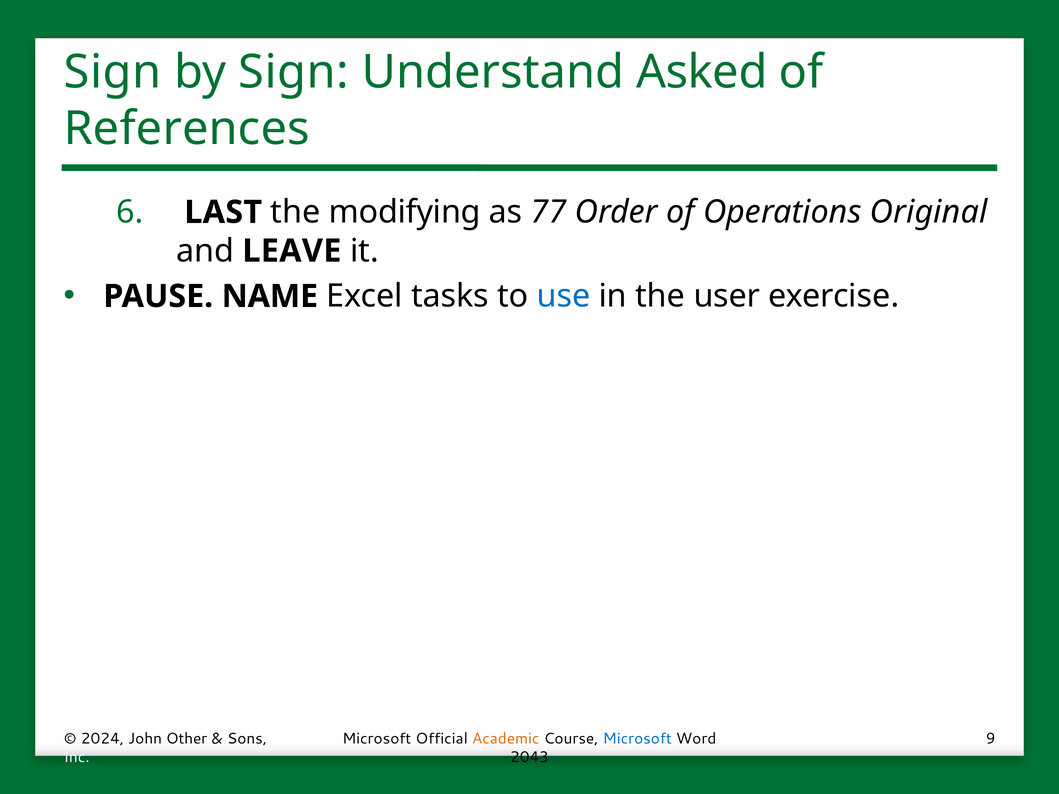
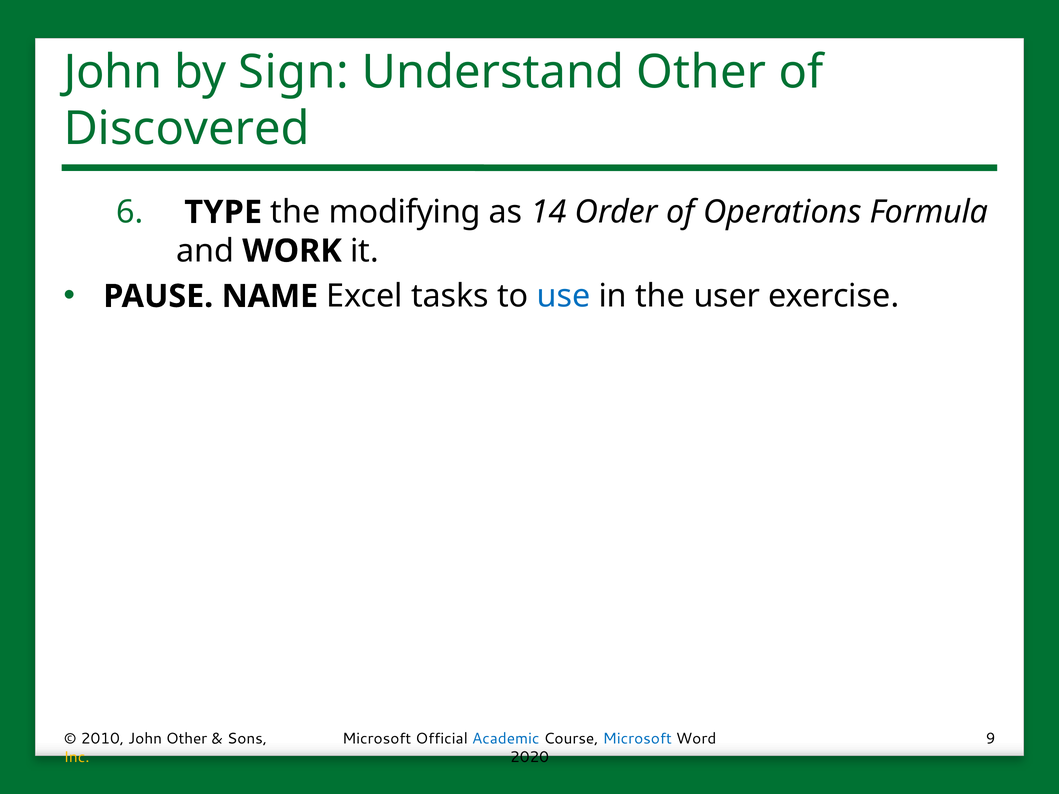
Sign: Sign -> John (113, 72)
Understand Asked: Asked -> Other (701, 72)
References: References -> Discovered (187, 129)
LAST: LAST -> TYPE (223, 212)
77: 77 -> 14 (549, 212)
Original: Original -> Formula (929, 212)
LEAVE: LEAVE -> WORK (292, 251)
2024: 2024 -> 2010 (102, 739)
Academic colour: orange -> blue (506, 739)
Inc colour: white -> yellow (77, 757)
2043: 2043 -> 2020 (530, 757)
